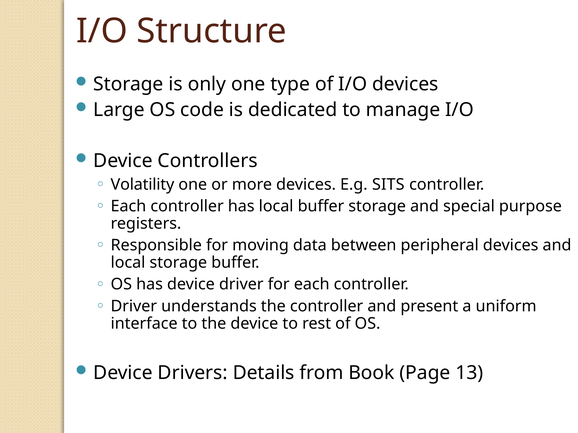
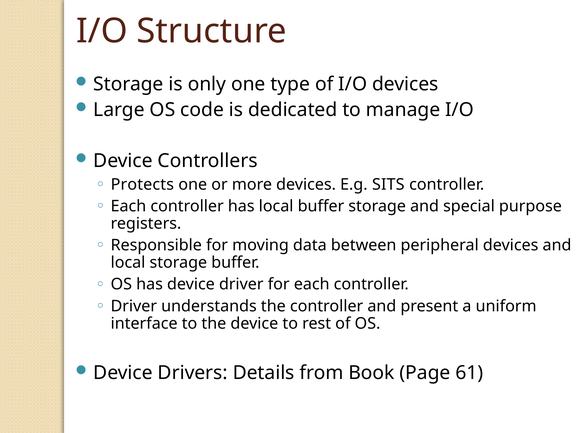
Volatility: Volatility -> Protects (142, 185)
13: 13 -> 61 (469, 373)
